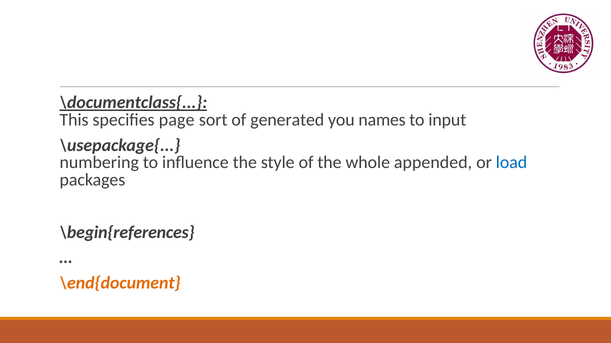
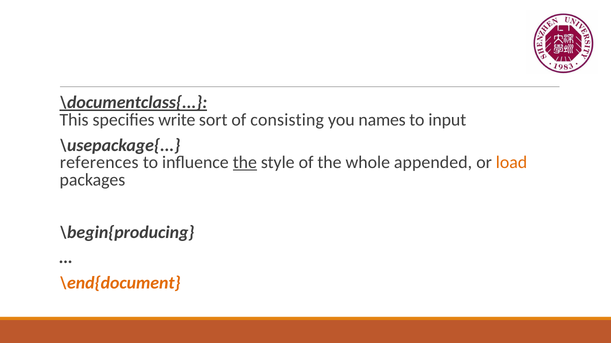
page: page -> write (177, 120)
generated: generated -> consisting (287, 120)
numbering: numbering -> references (99, 163)
the underline: none -> present (245, 163)
load colour: blue -> orange (512, 163)
\begin{references: \begin{references -> \begin{producing (127, 233)
